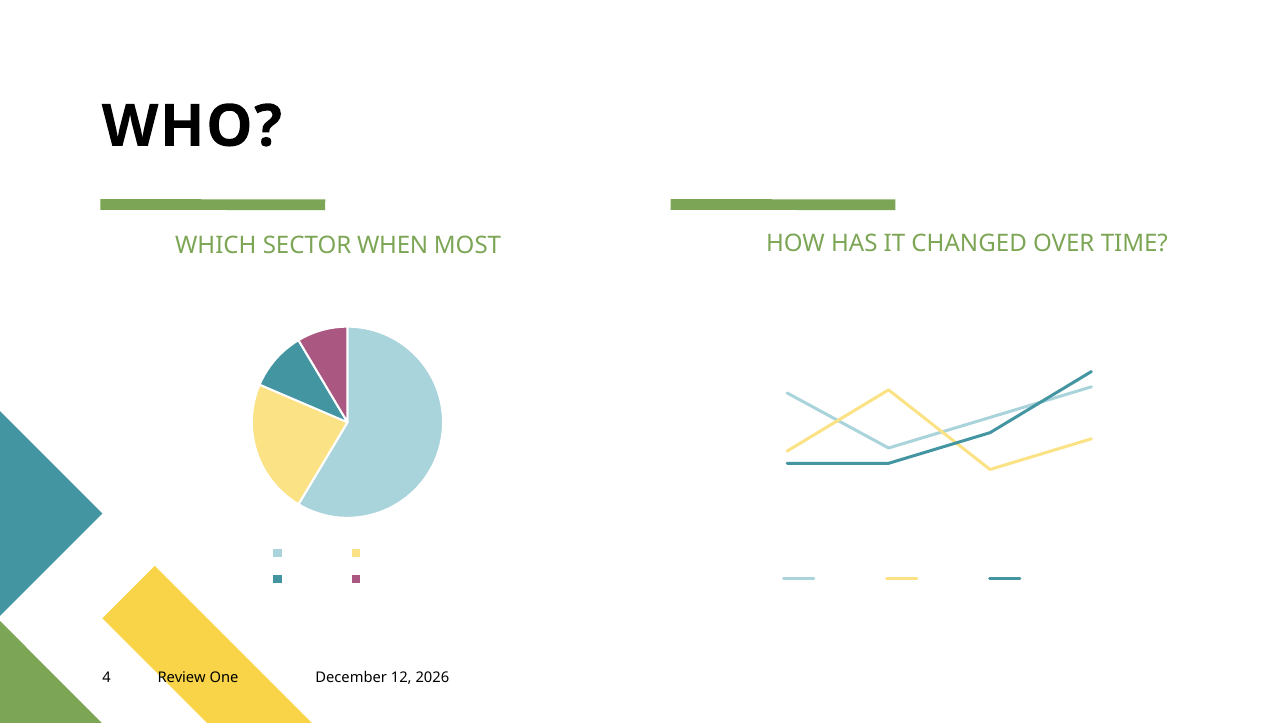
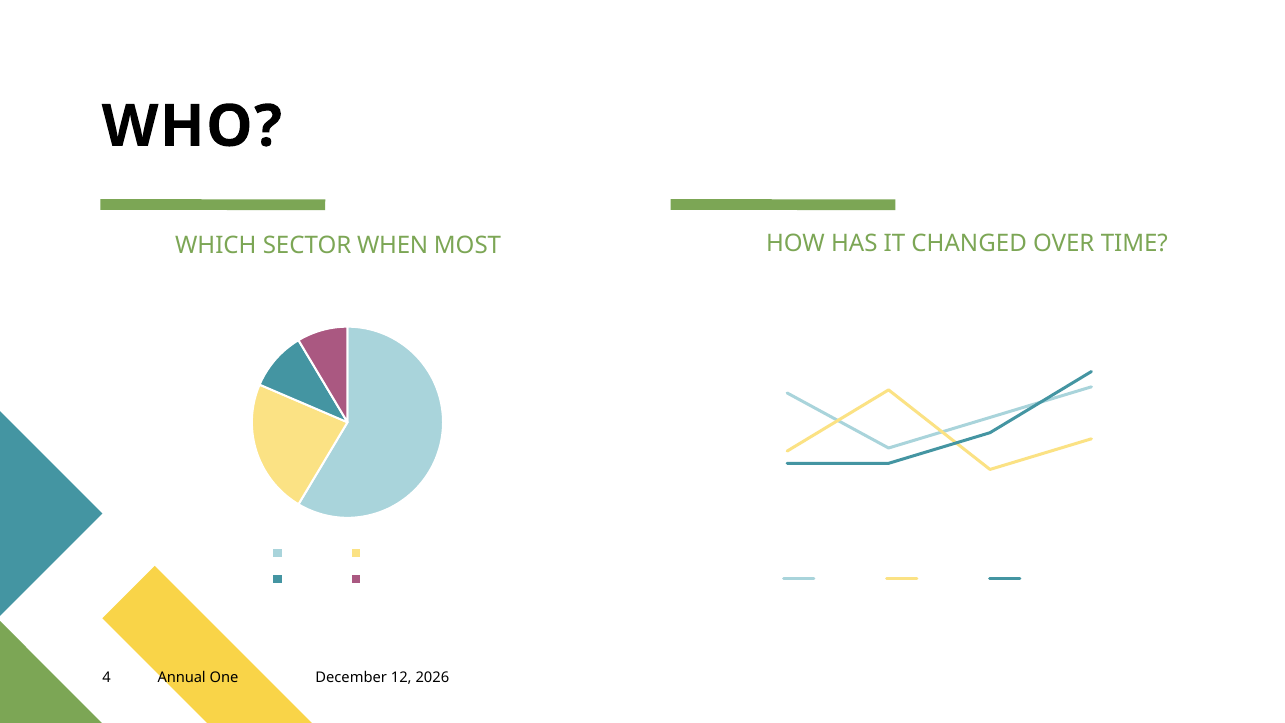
Review: Review -> Annual (182, 677)
